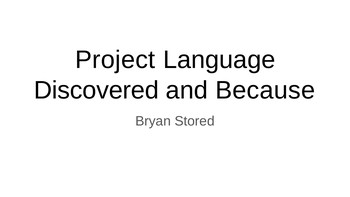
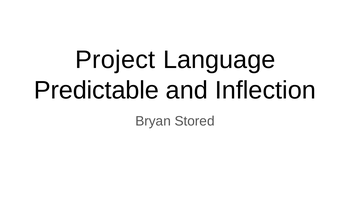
Discovered: Discovered -> Predictable (96, 90)
Because: Because -> Inflection (265, 90)
